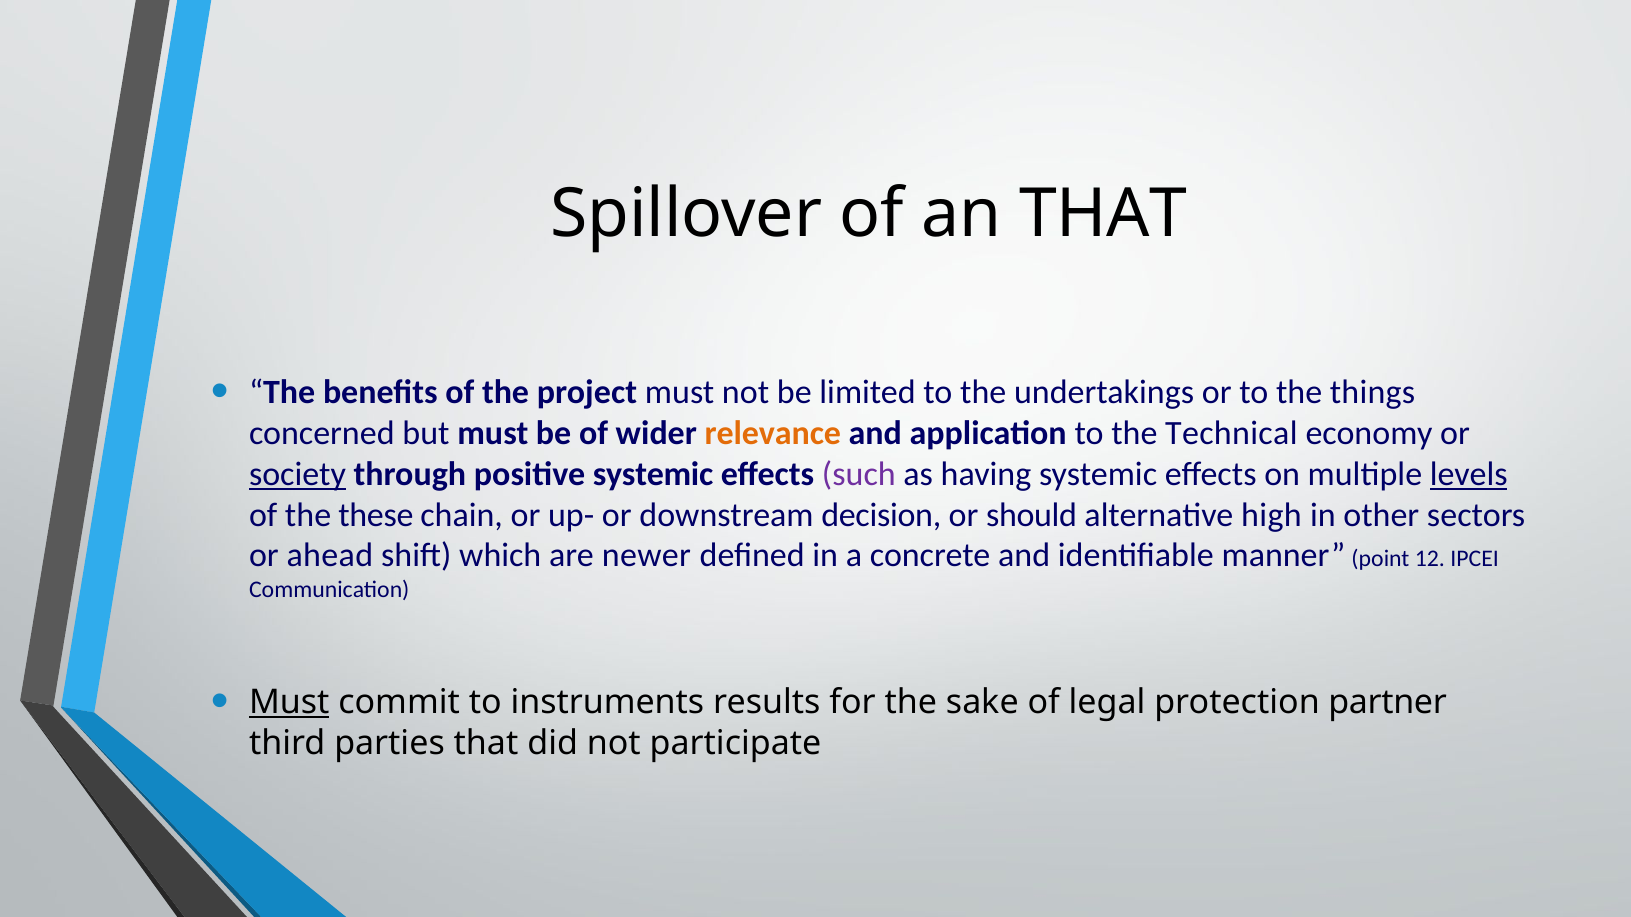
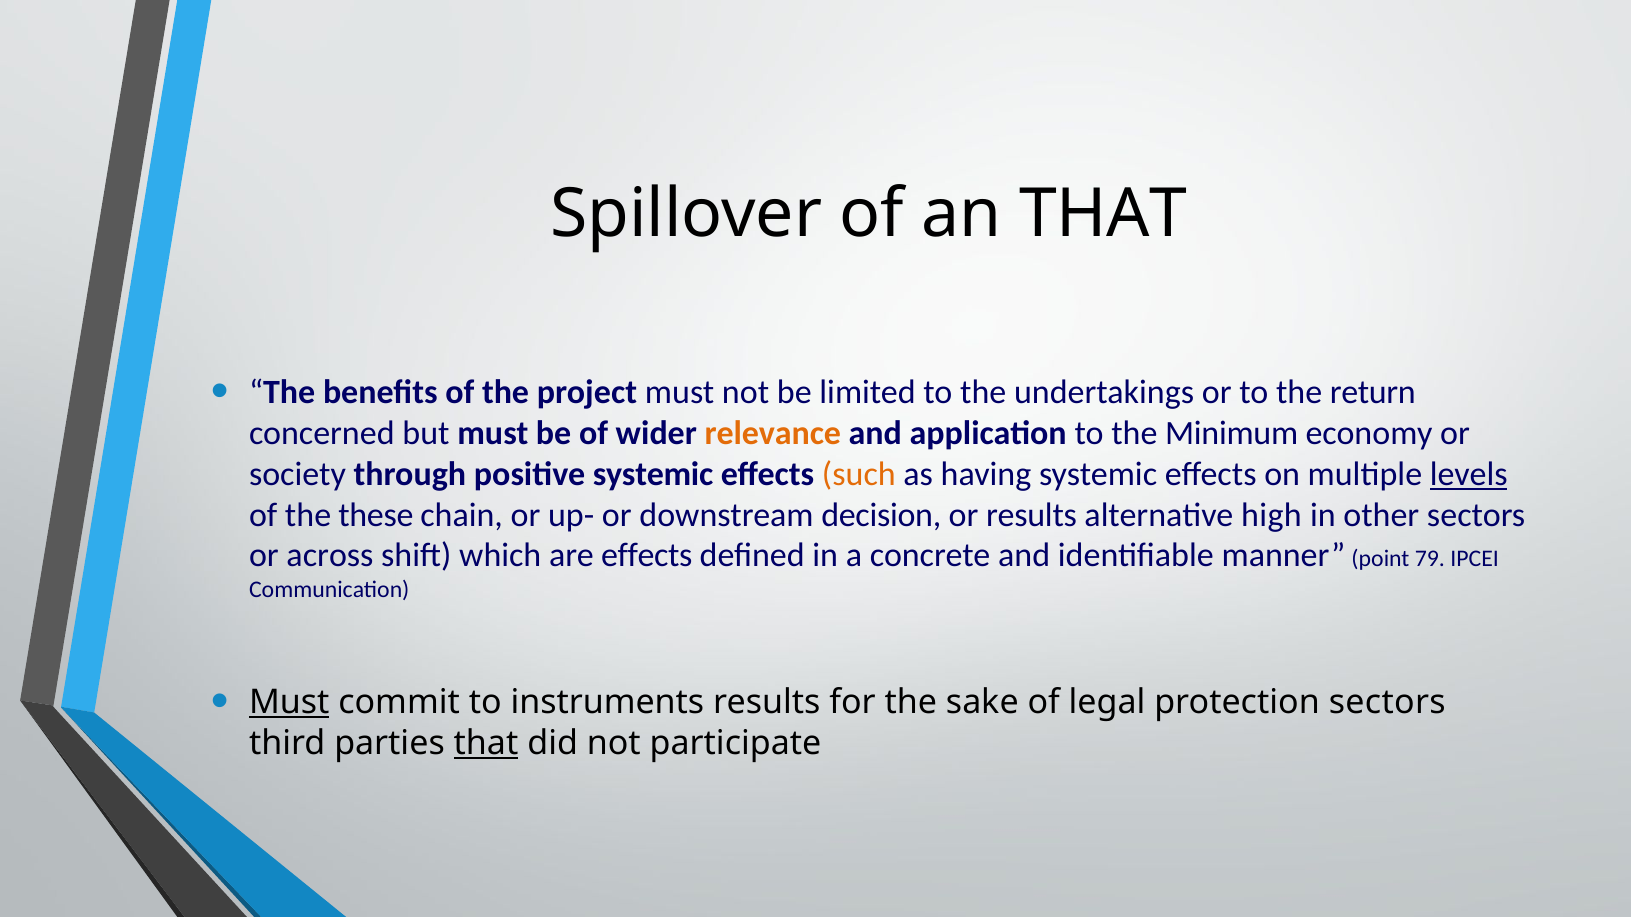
things: things -> return (1373, 393)
Technical: Technical -> Minimum (1232, 433)
society underline: present -> none (297, 474)
such colour: purple -> orange (859, 474)
or should: should -> results (1031, 515)
ahead: ahead -> across (330, 556)
are newer: newer -> effects (647, 556)
12: 12 -> 79 (1430, 559)
protection partner: partner -> sectors (1387, 703)
that underline: none -> present (486, 743)
